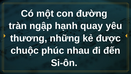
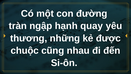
phúc: phúc -> cũng (53, 50)
